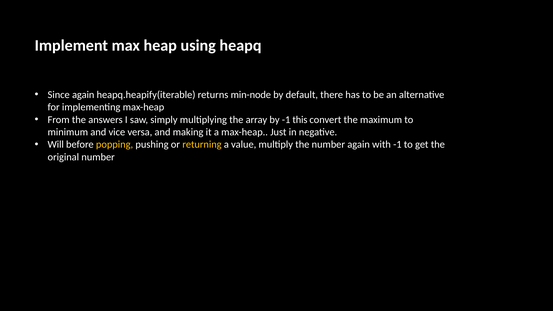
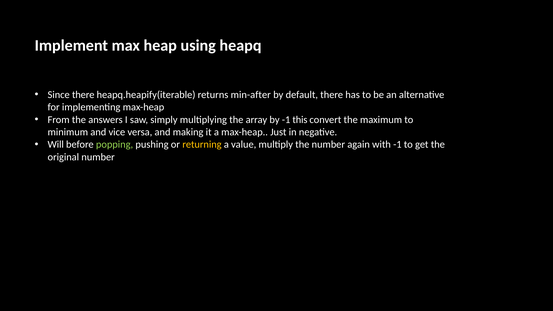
Since again: again -> there (83, 95)
min-node: min-node -> min-after (251, 95)
popping colour: yellow -> light green (115, 145)
